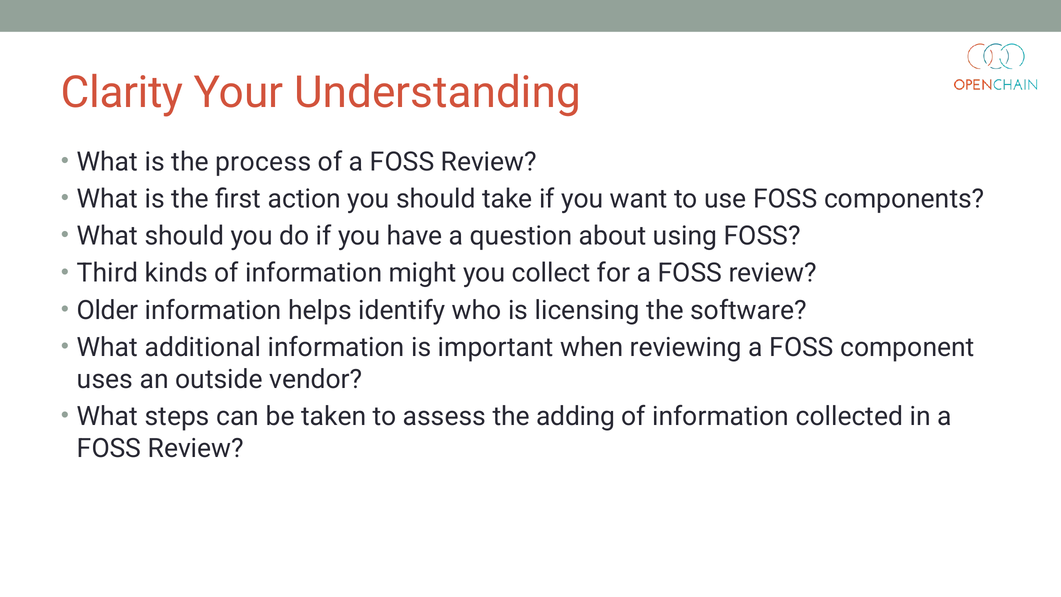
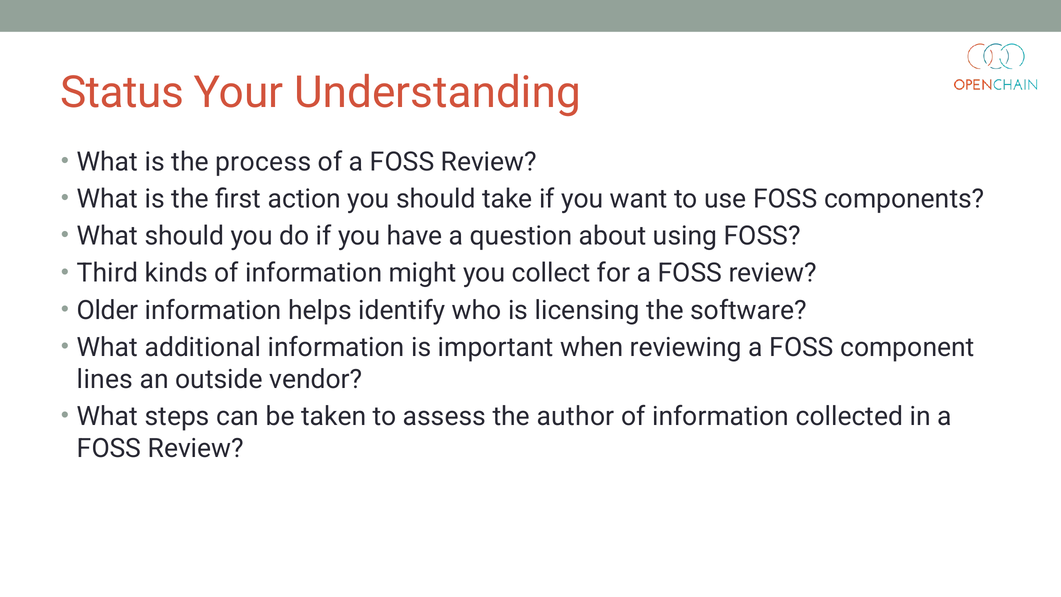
Clarity: Clarity -> Status (122, 93)
uses: uses -> lines (105, 379)
adding: adding -> author (576, 416)
